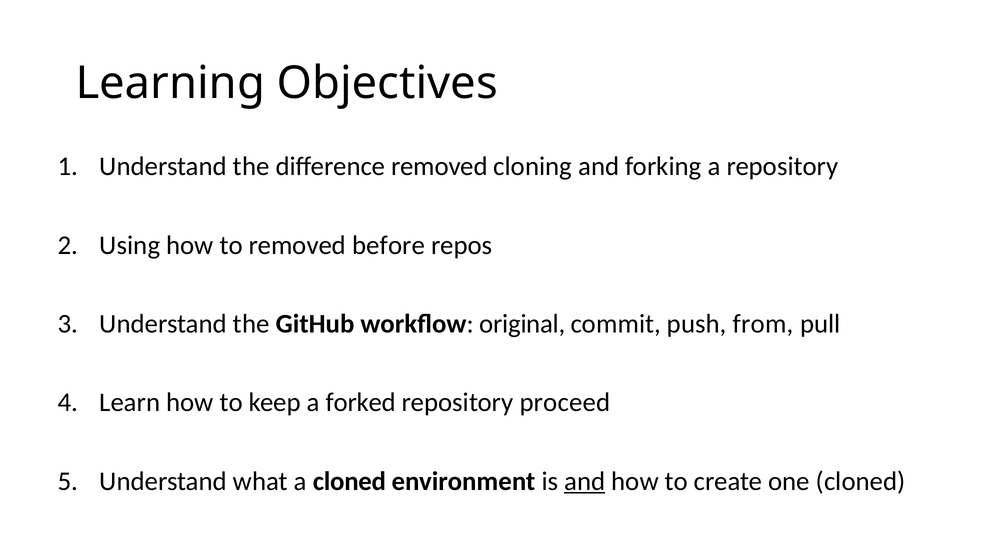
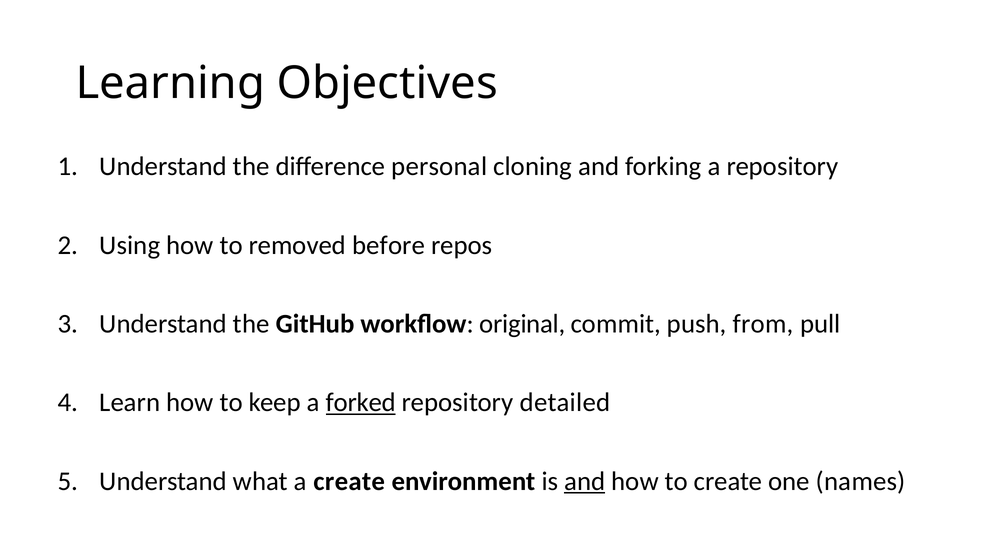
difference removed: removed -> personal (439, 166)
forked underline: none -> present (361, 402)
proceed: proceed -> detailed (565, 402)
a cloned: cloned -> create (349, 481)
one cloned: cloned -> names (861, 481)
